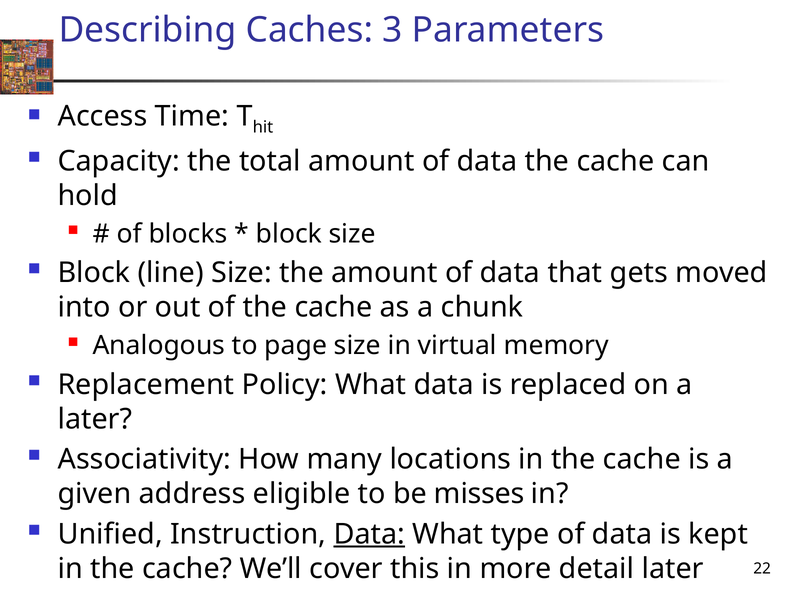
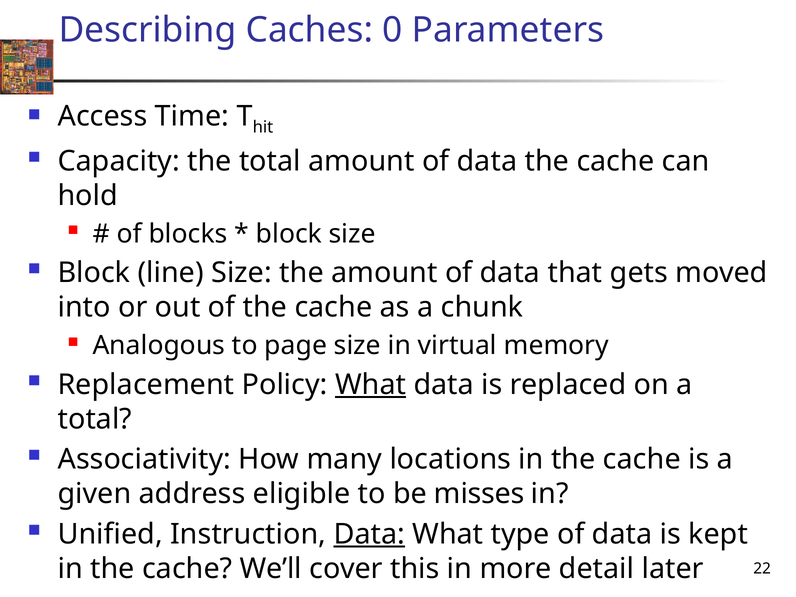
3: 3 -> 0 (392, 30)
What underline: none -> present (371, 385)
later: later -> total (95, 419)
